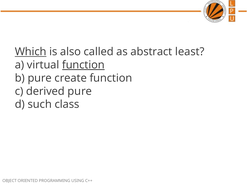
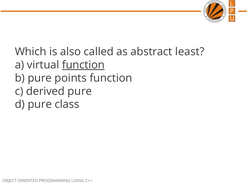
Which underline: present -> none (31, 52)
create: create -> points (71, 78)
d such: such -> pure (40, 105)
